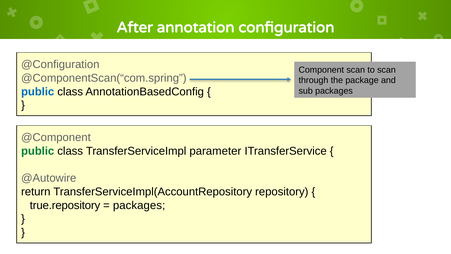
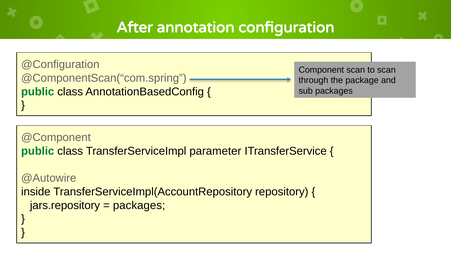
public colour: blue -> green (38, 92)
return: return -> inside (36, 192)
true.repository: true.repository -> jars.repository (65, 205)
